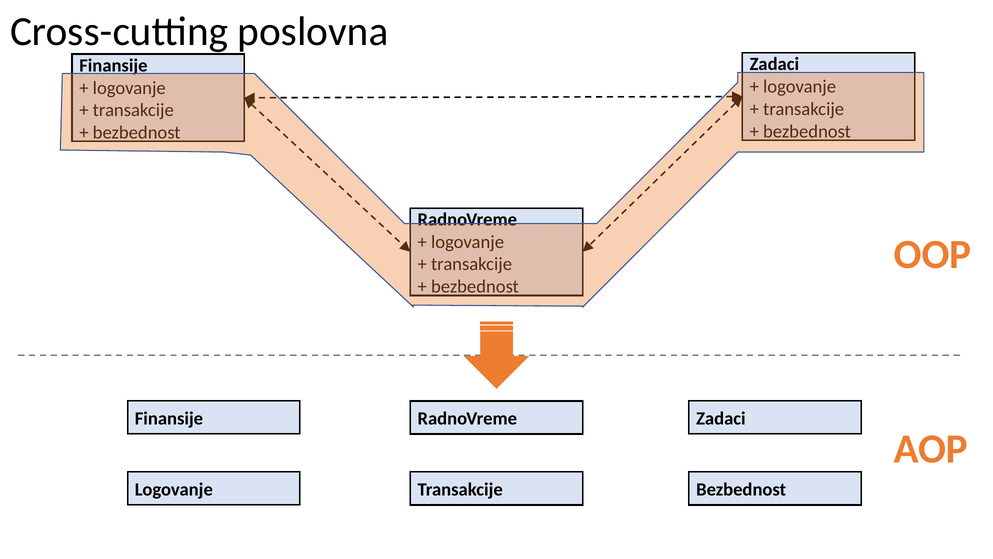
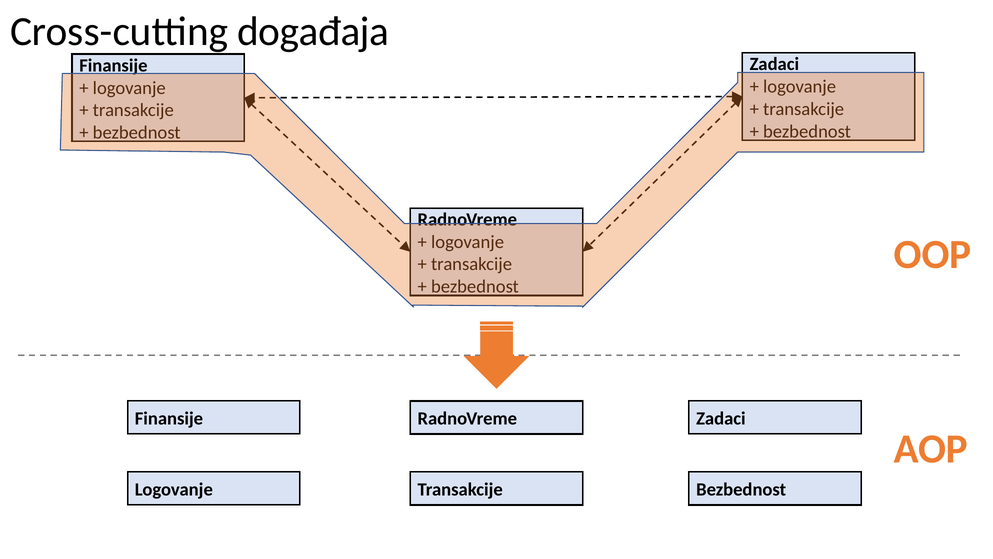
poslovna: poslovna -> događaja (313, 31)
